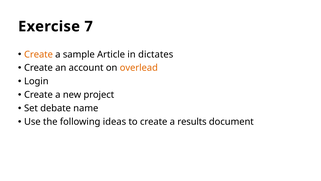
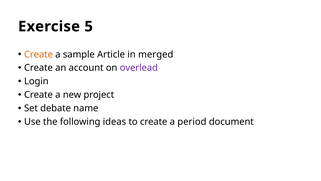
7: 7 -> 5 (89, 26)
dictates: dictates -> merged (156, 54)
overlead colour: orange -> purple (139, 68)
results: results -> period (192, 122)
